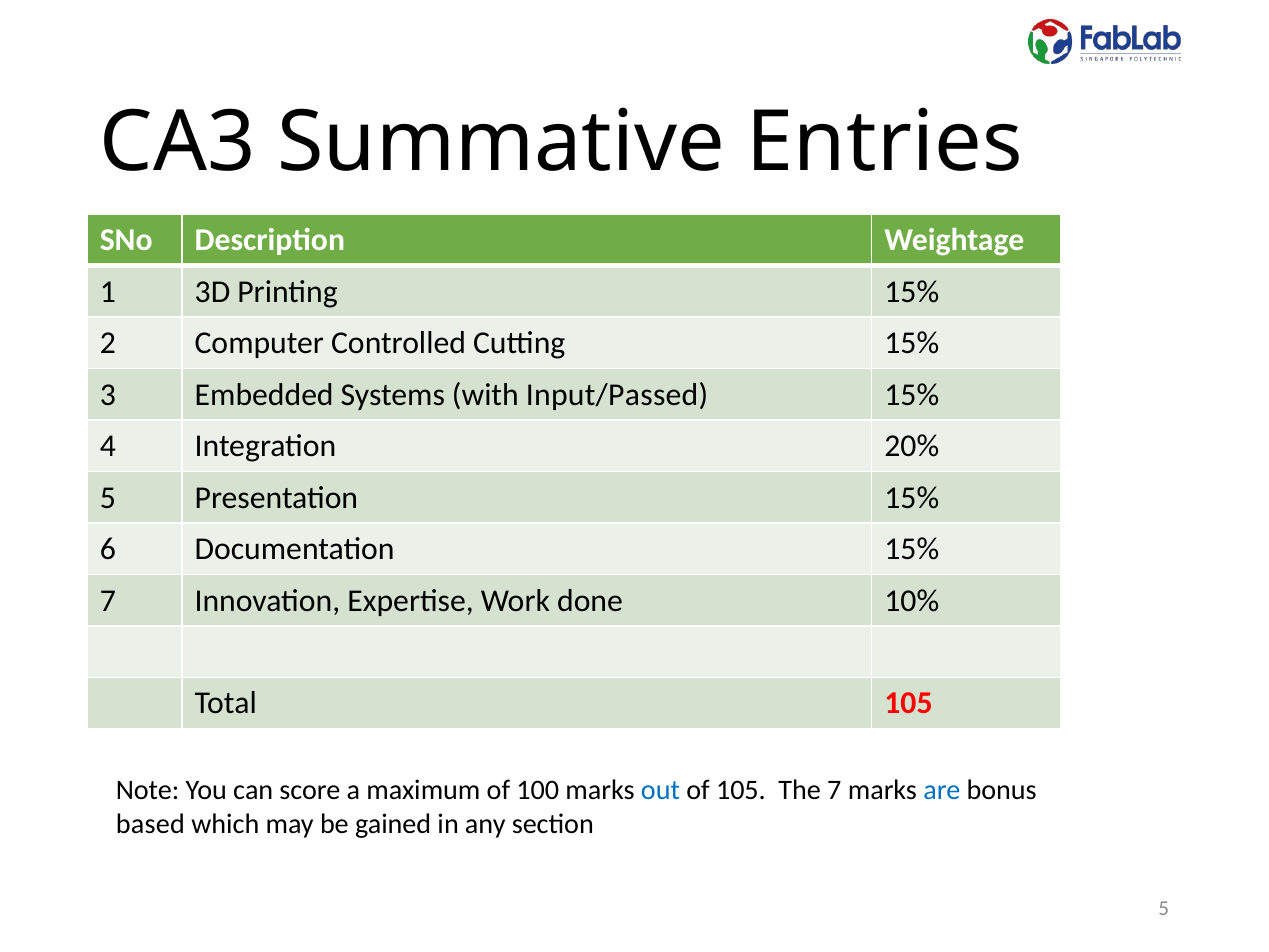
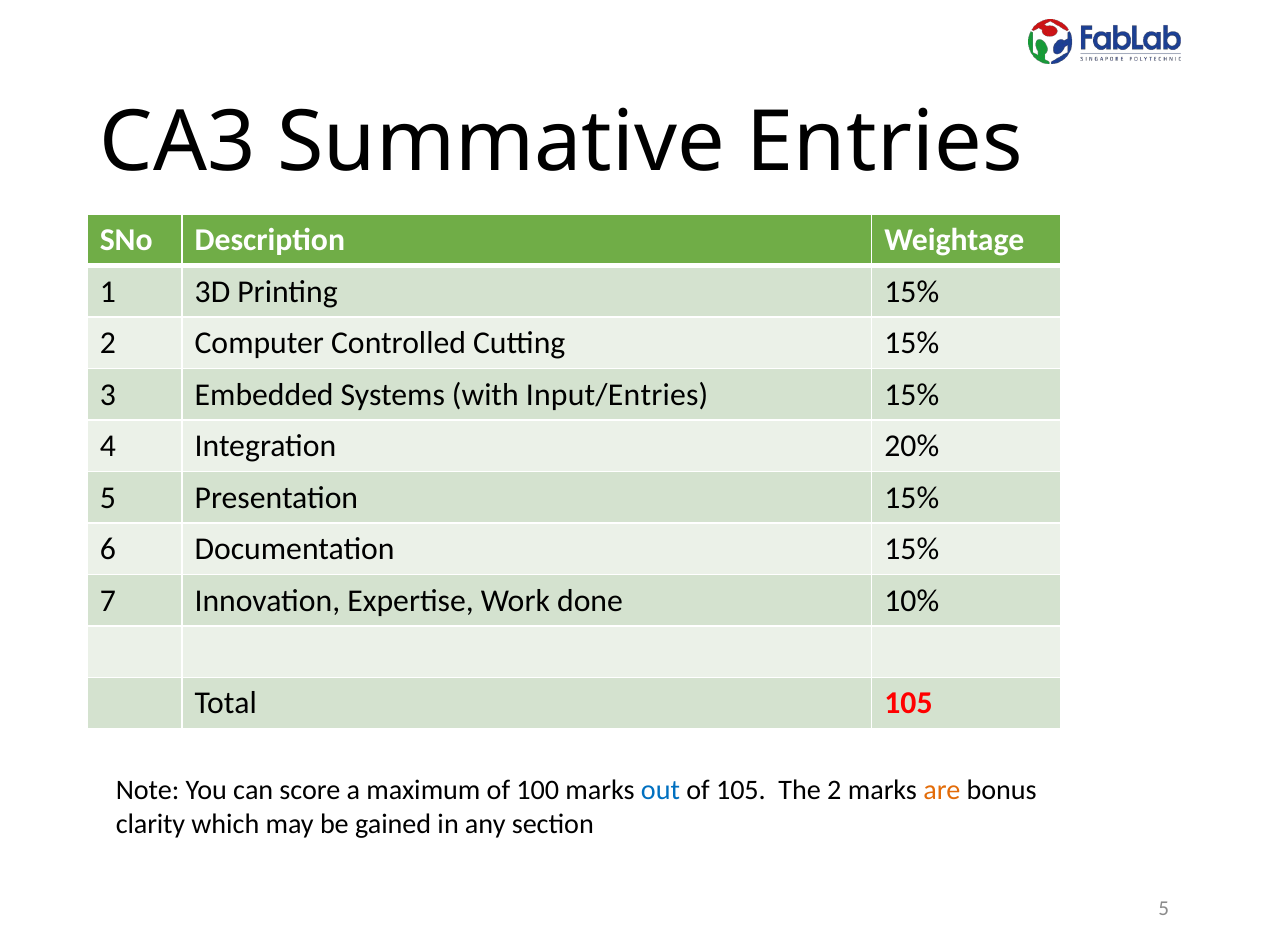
Input/Passed: Input/Passed -> Input/Entries (617, 395)
The 7: 7 -> 2 (834, 790)
are colour: blue -> orange (942, 790)
based: based -> clarity (151, 824)
